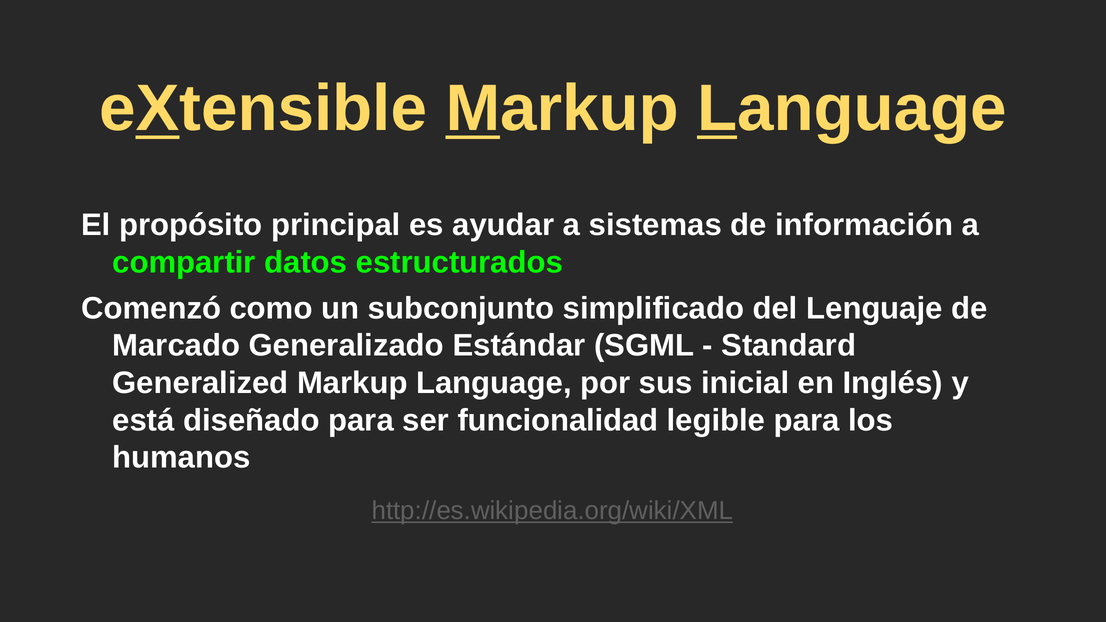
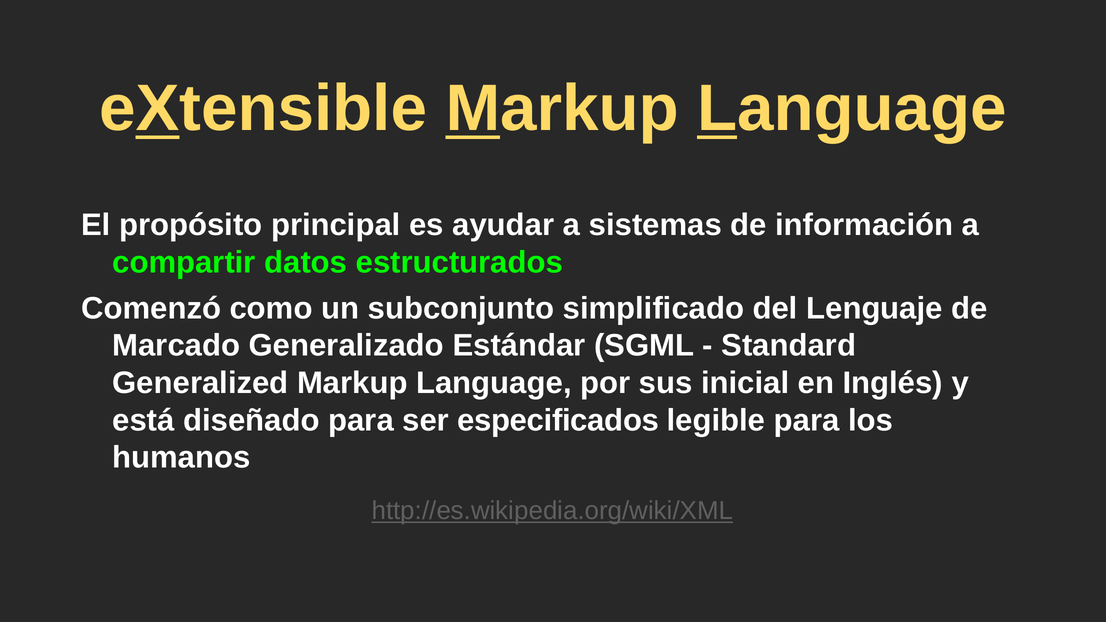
funcionalidad: funcionalidad -> especificados (558, 420)
